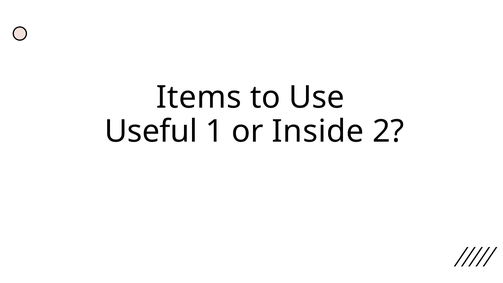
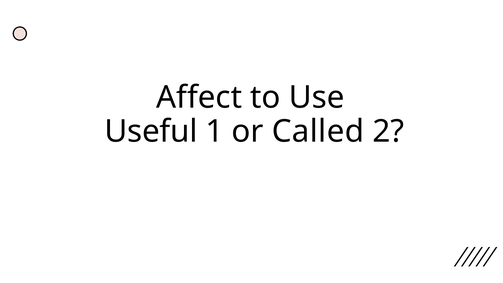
Items: Items -> Affect (199, 97)
Inside: Inside -> Called (318, 131)
